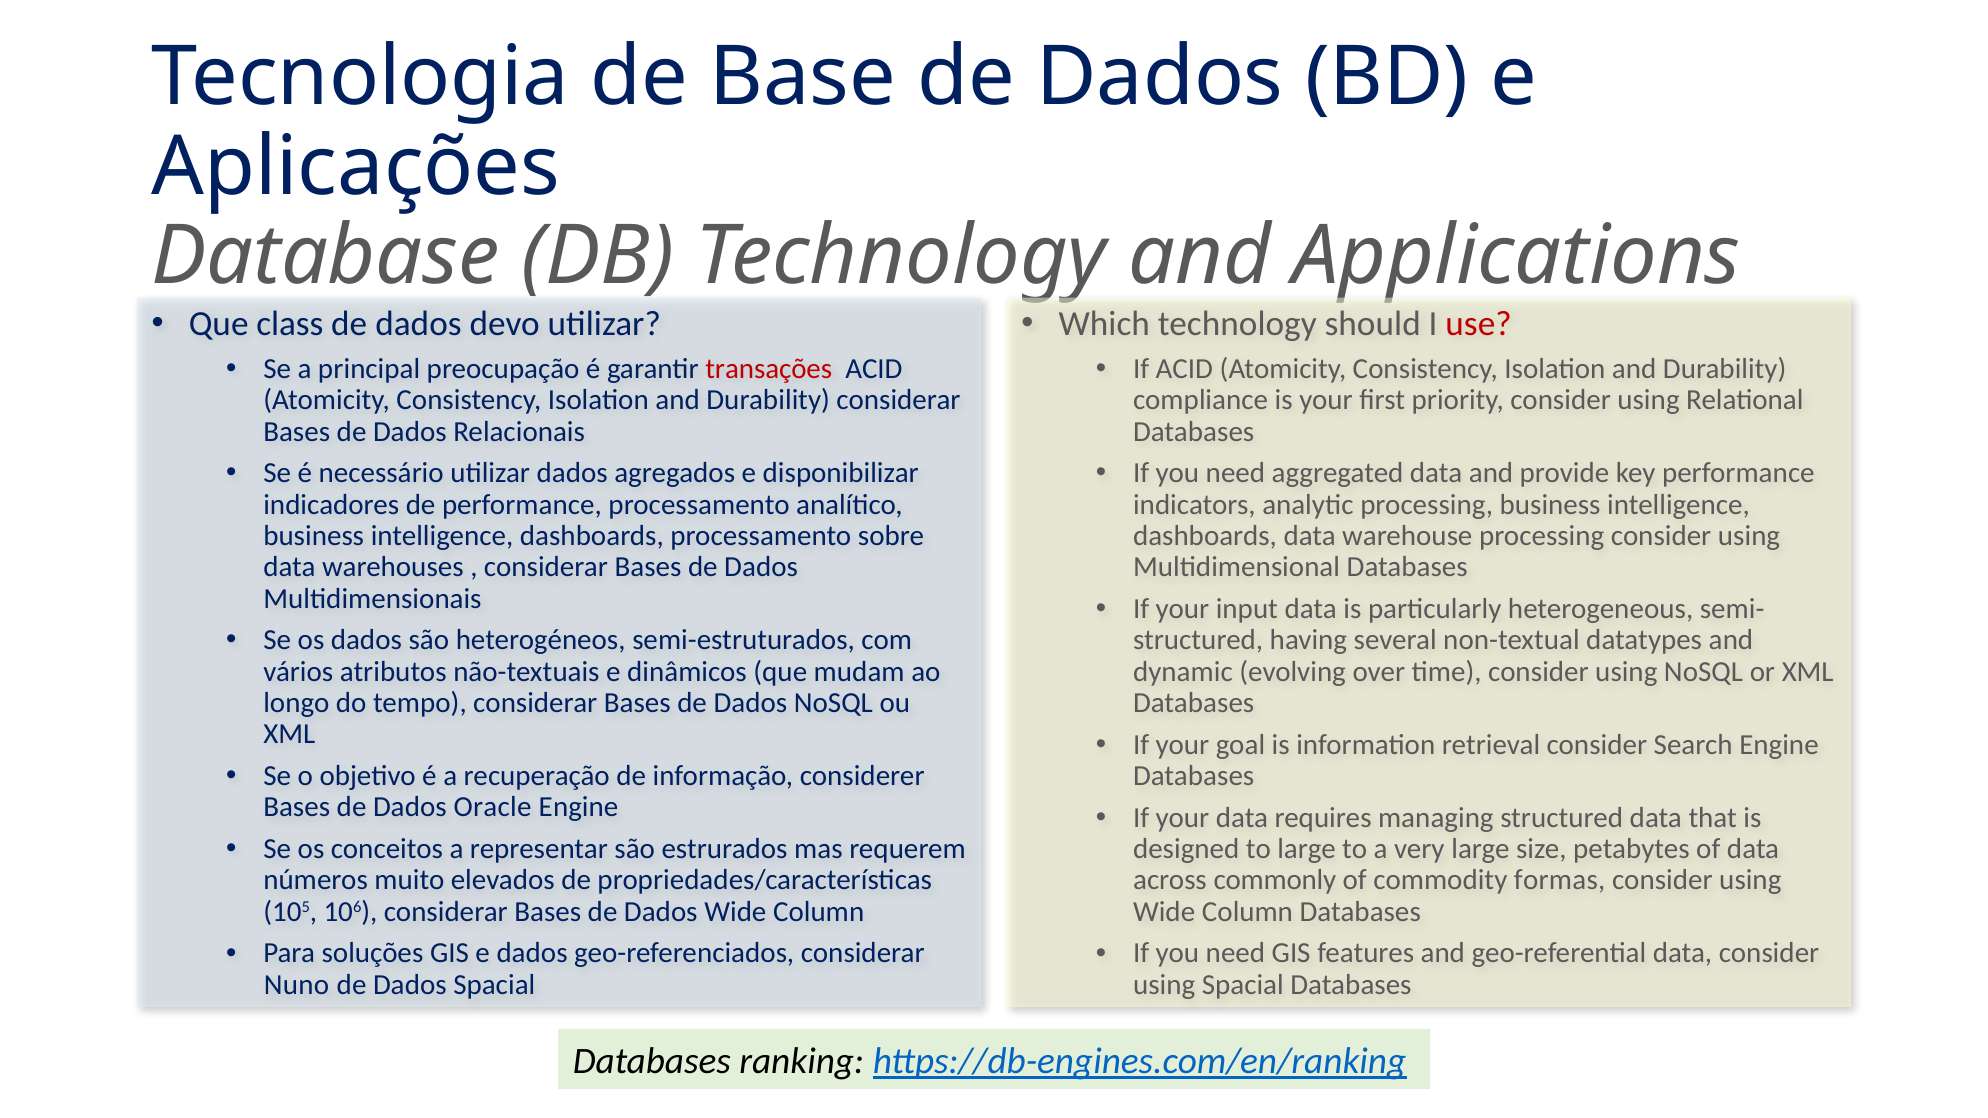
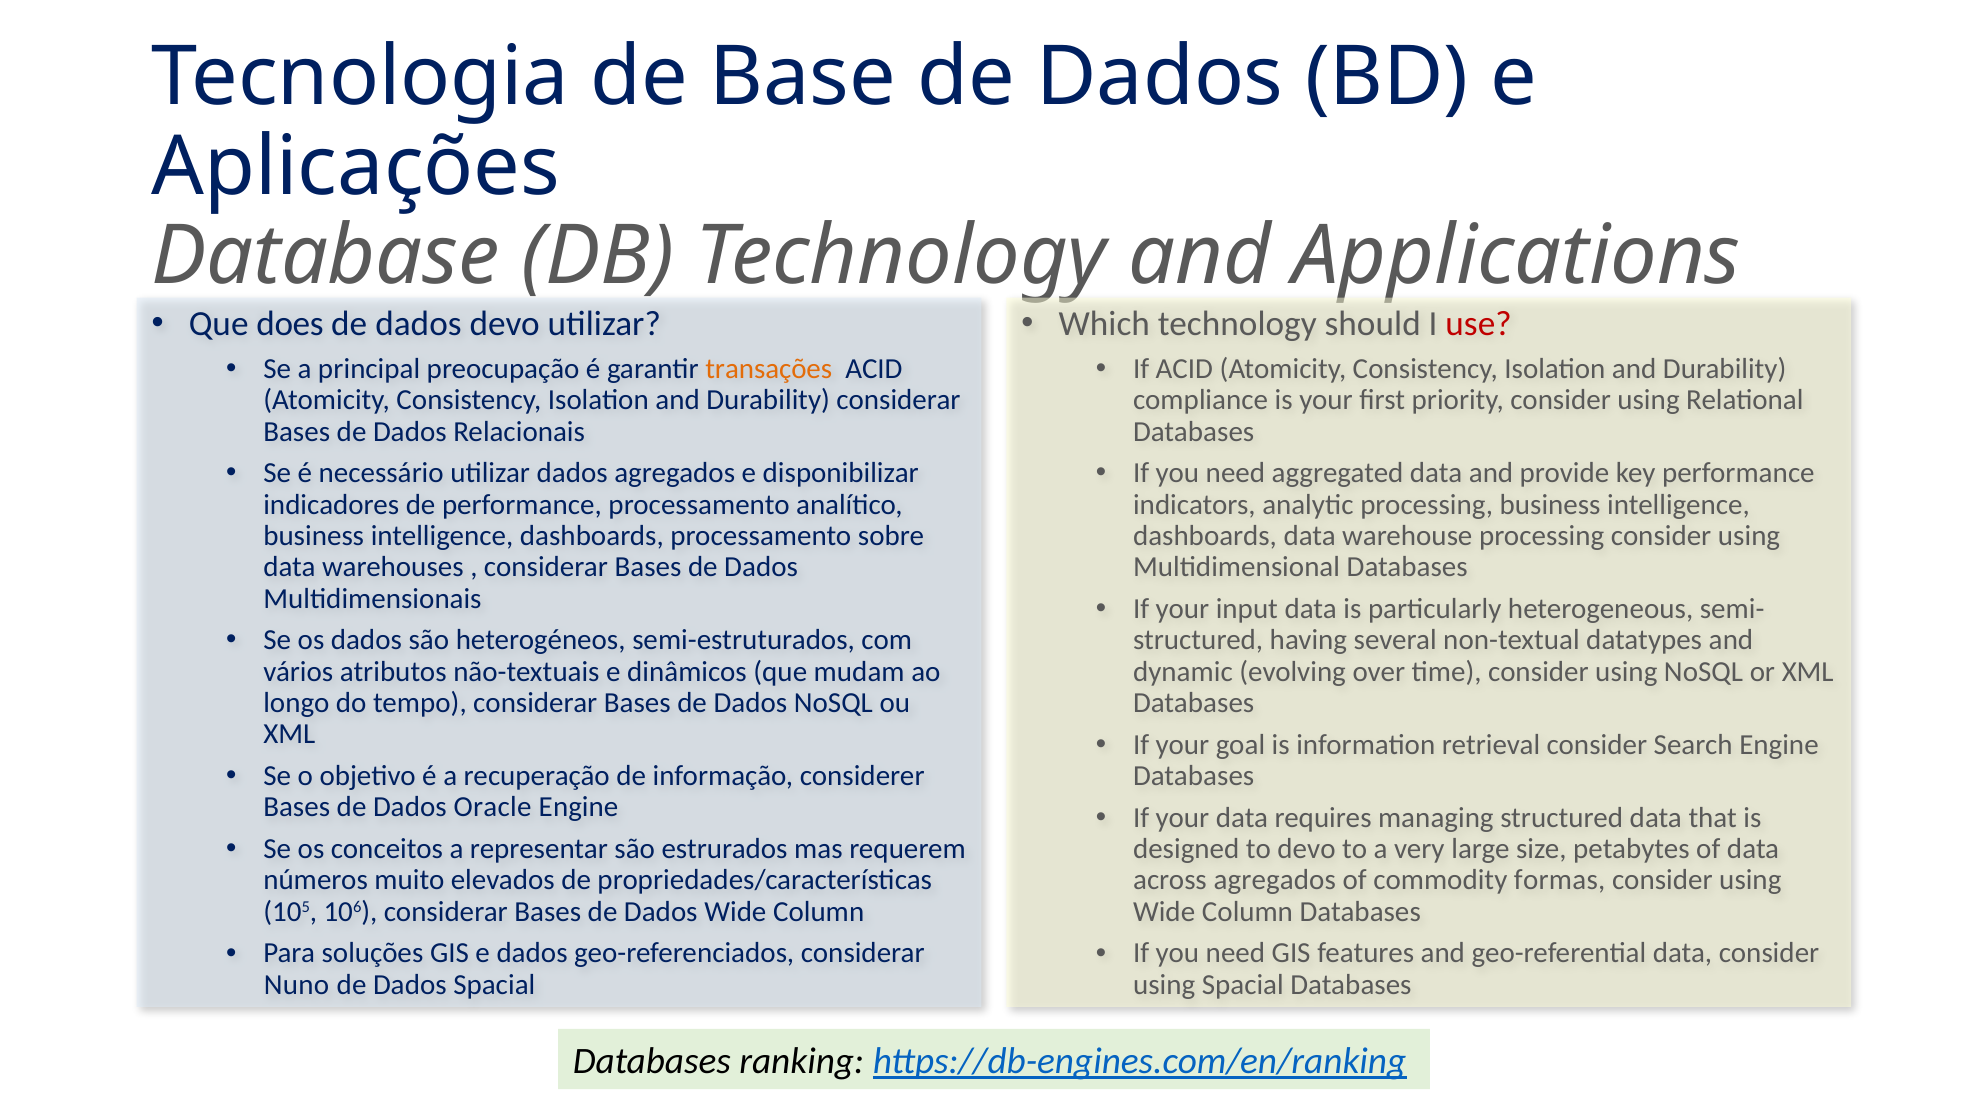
class: class -> does (290, 324)
transações colour: red -> orange (769, 369)
to large: large -> devo (1307, 849)
across commonly: commonly -> agregados (1275, 881)
